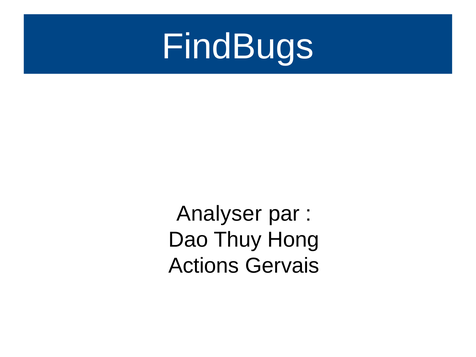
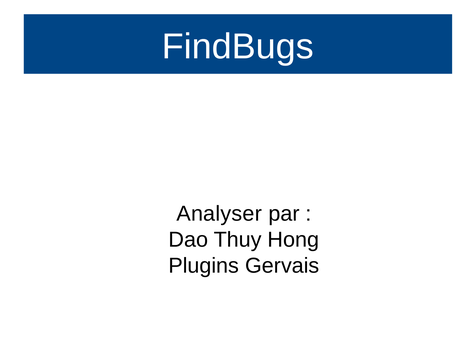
Actions: Actions -> Plugins (204, 266)
